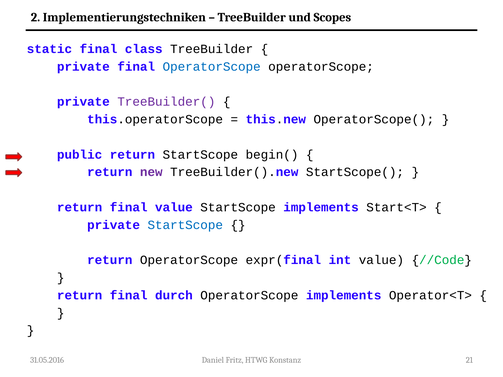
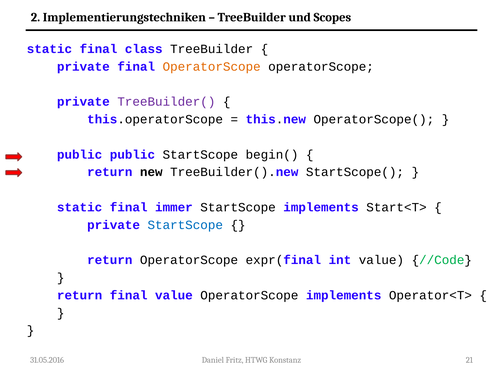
OperatorScope colour: blue -> orange (212, 67)
public return: return -> public (132, 155)
new colour: purple -> black (151, 172)
return: return -> static (80, 207)
final value: value -> immer (174, 207)
final durch: durch -> value (174, 296)
